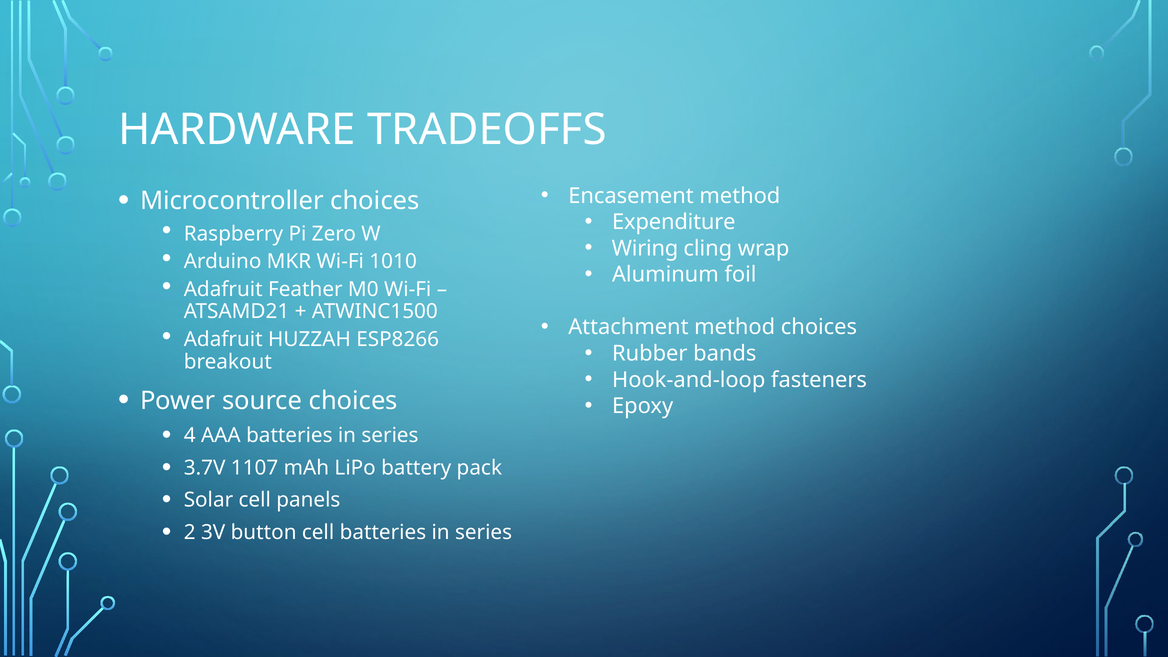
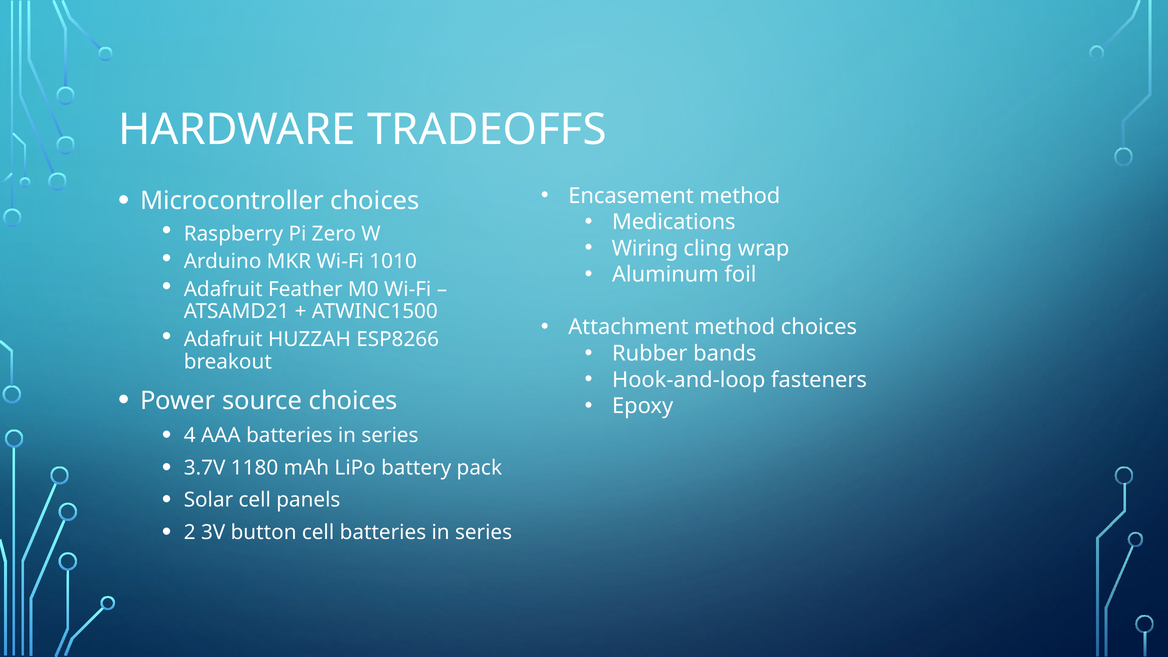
Expenditure: Expenditure -> Medications (674, 222)
1107: 1107 -> 1180 (255, 468)
